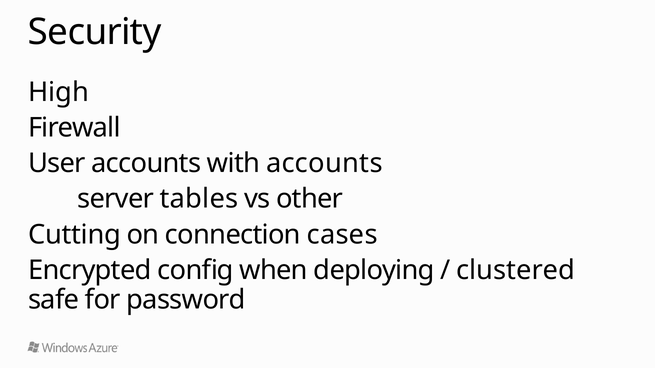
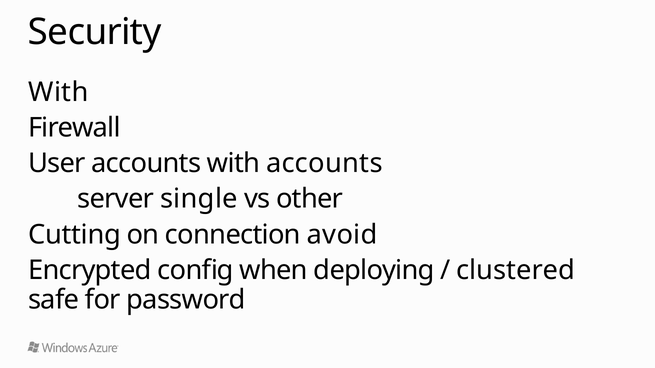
High: High -> With (58, 92)
tables: tables -> single (199, 199)
cases: cases -> avoid (342, 235)
